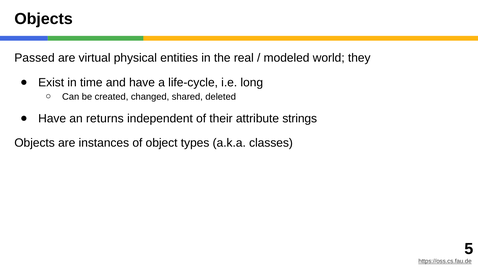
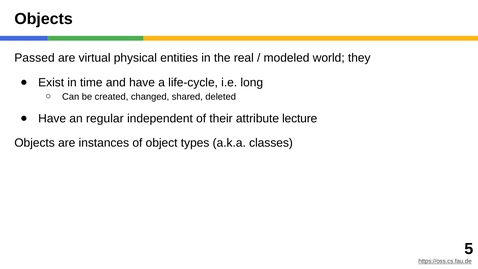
returns: returns -> regular (105, 118)
strings: strings -> lecture (300, 118)
